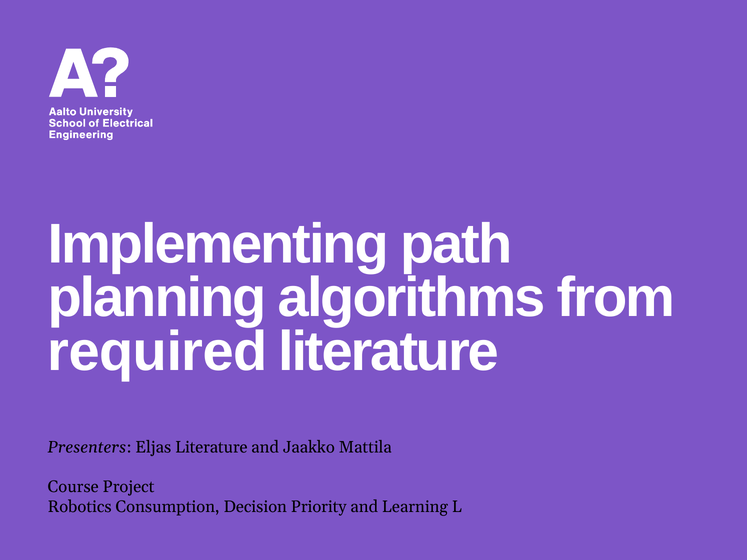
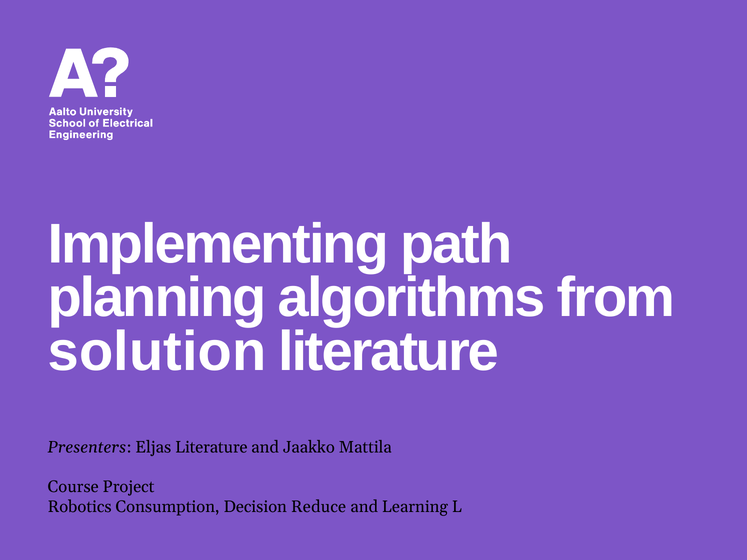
required: required -> solution (157, 352)
Priority: Priority -> Reduce (319, 507)
